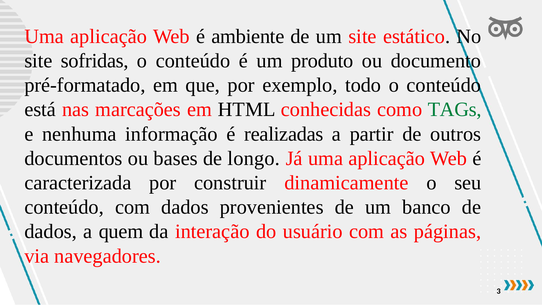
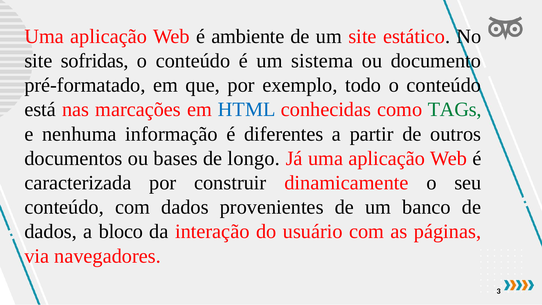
produto: produto -> sistema (322, 61)
HTML colour: black -> blue (247, 110)
realizadas: realizadas -> diferentes (284, 134)
quem: quem -> bloco (121, 232)
